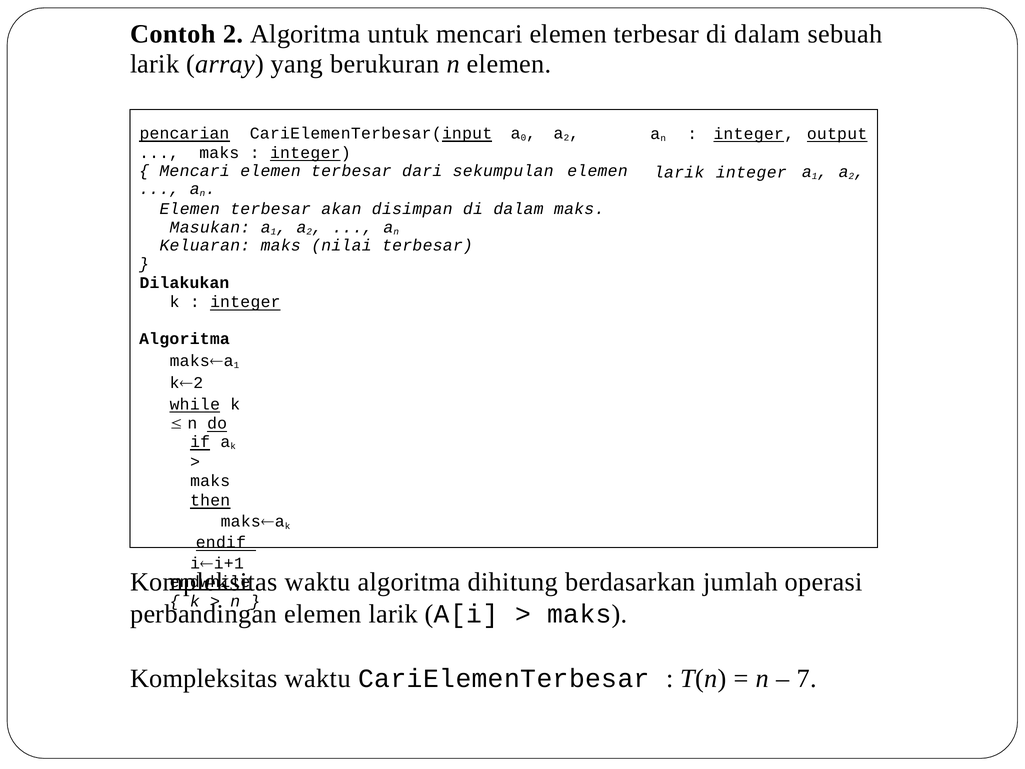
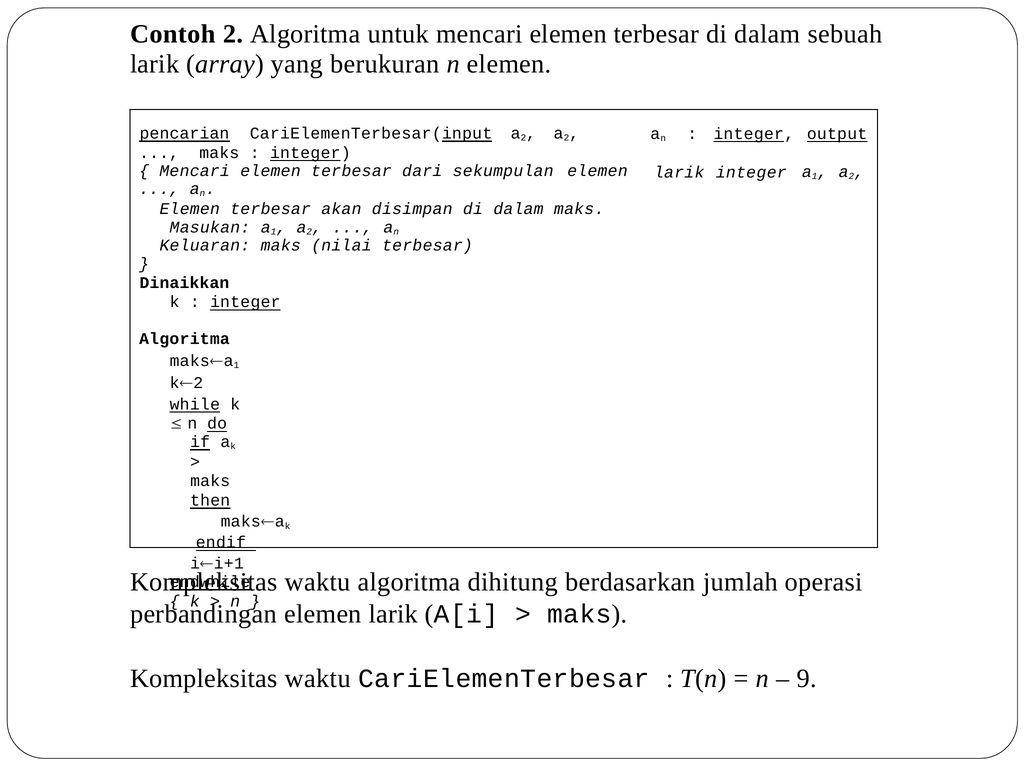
0: 0 -> 2 (523, 138)
Dilakukan: Dilakukan -> Dinaikkan (184, 283)
7: 7 -> 9 (807, 678)
